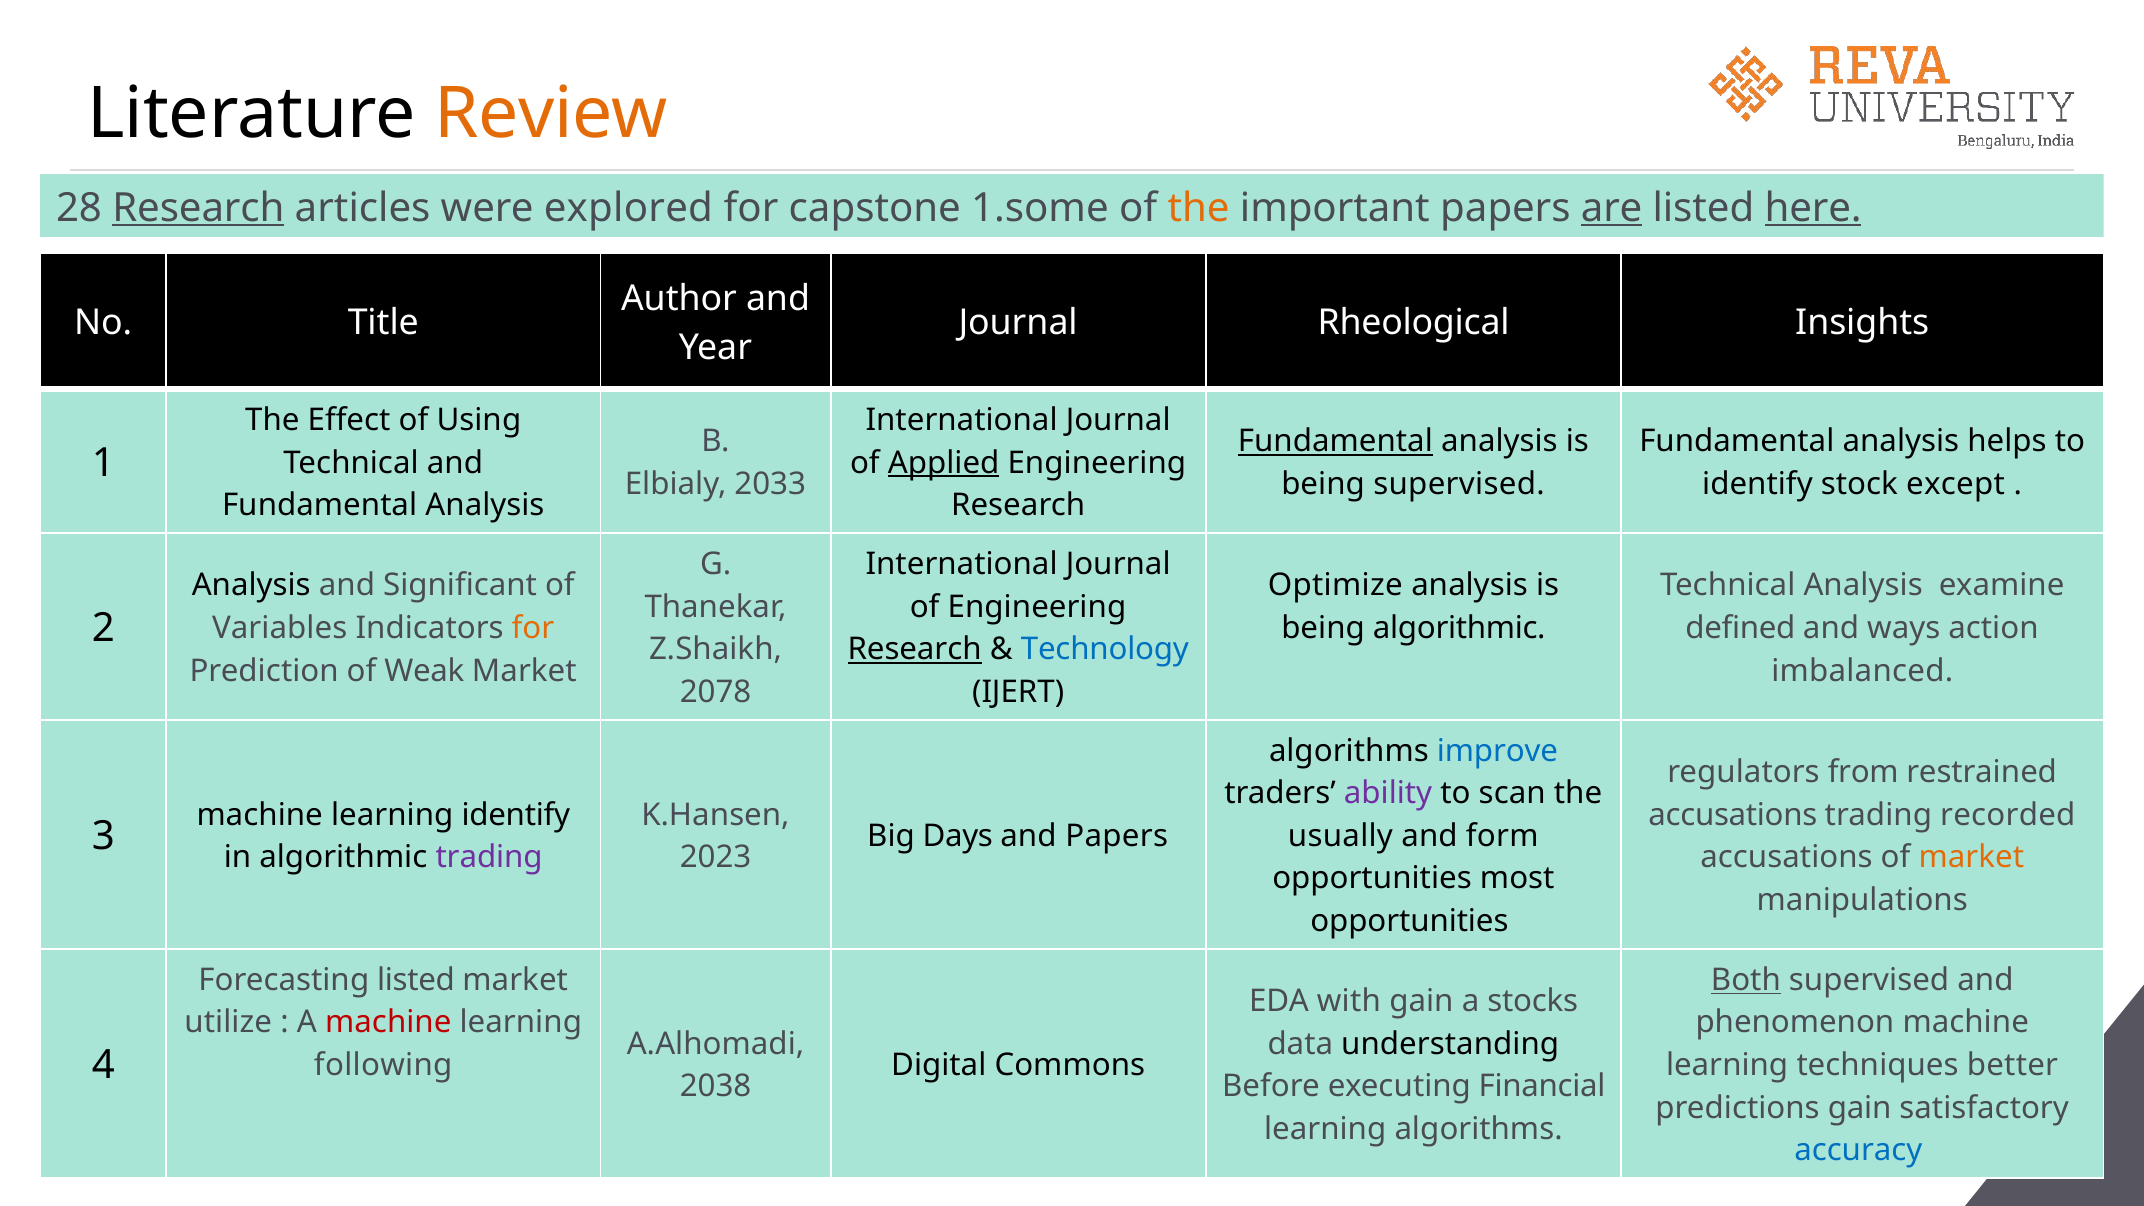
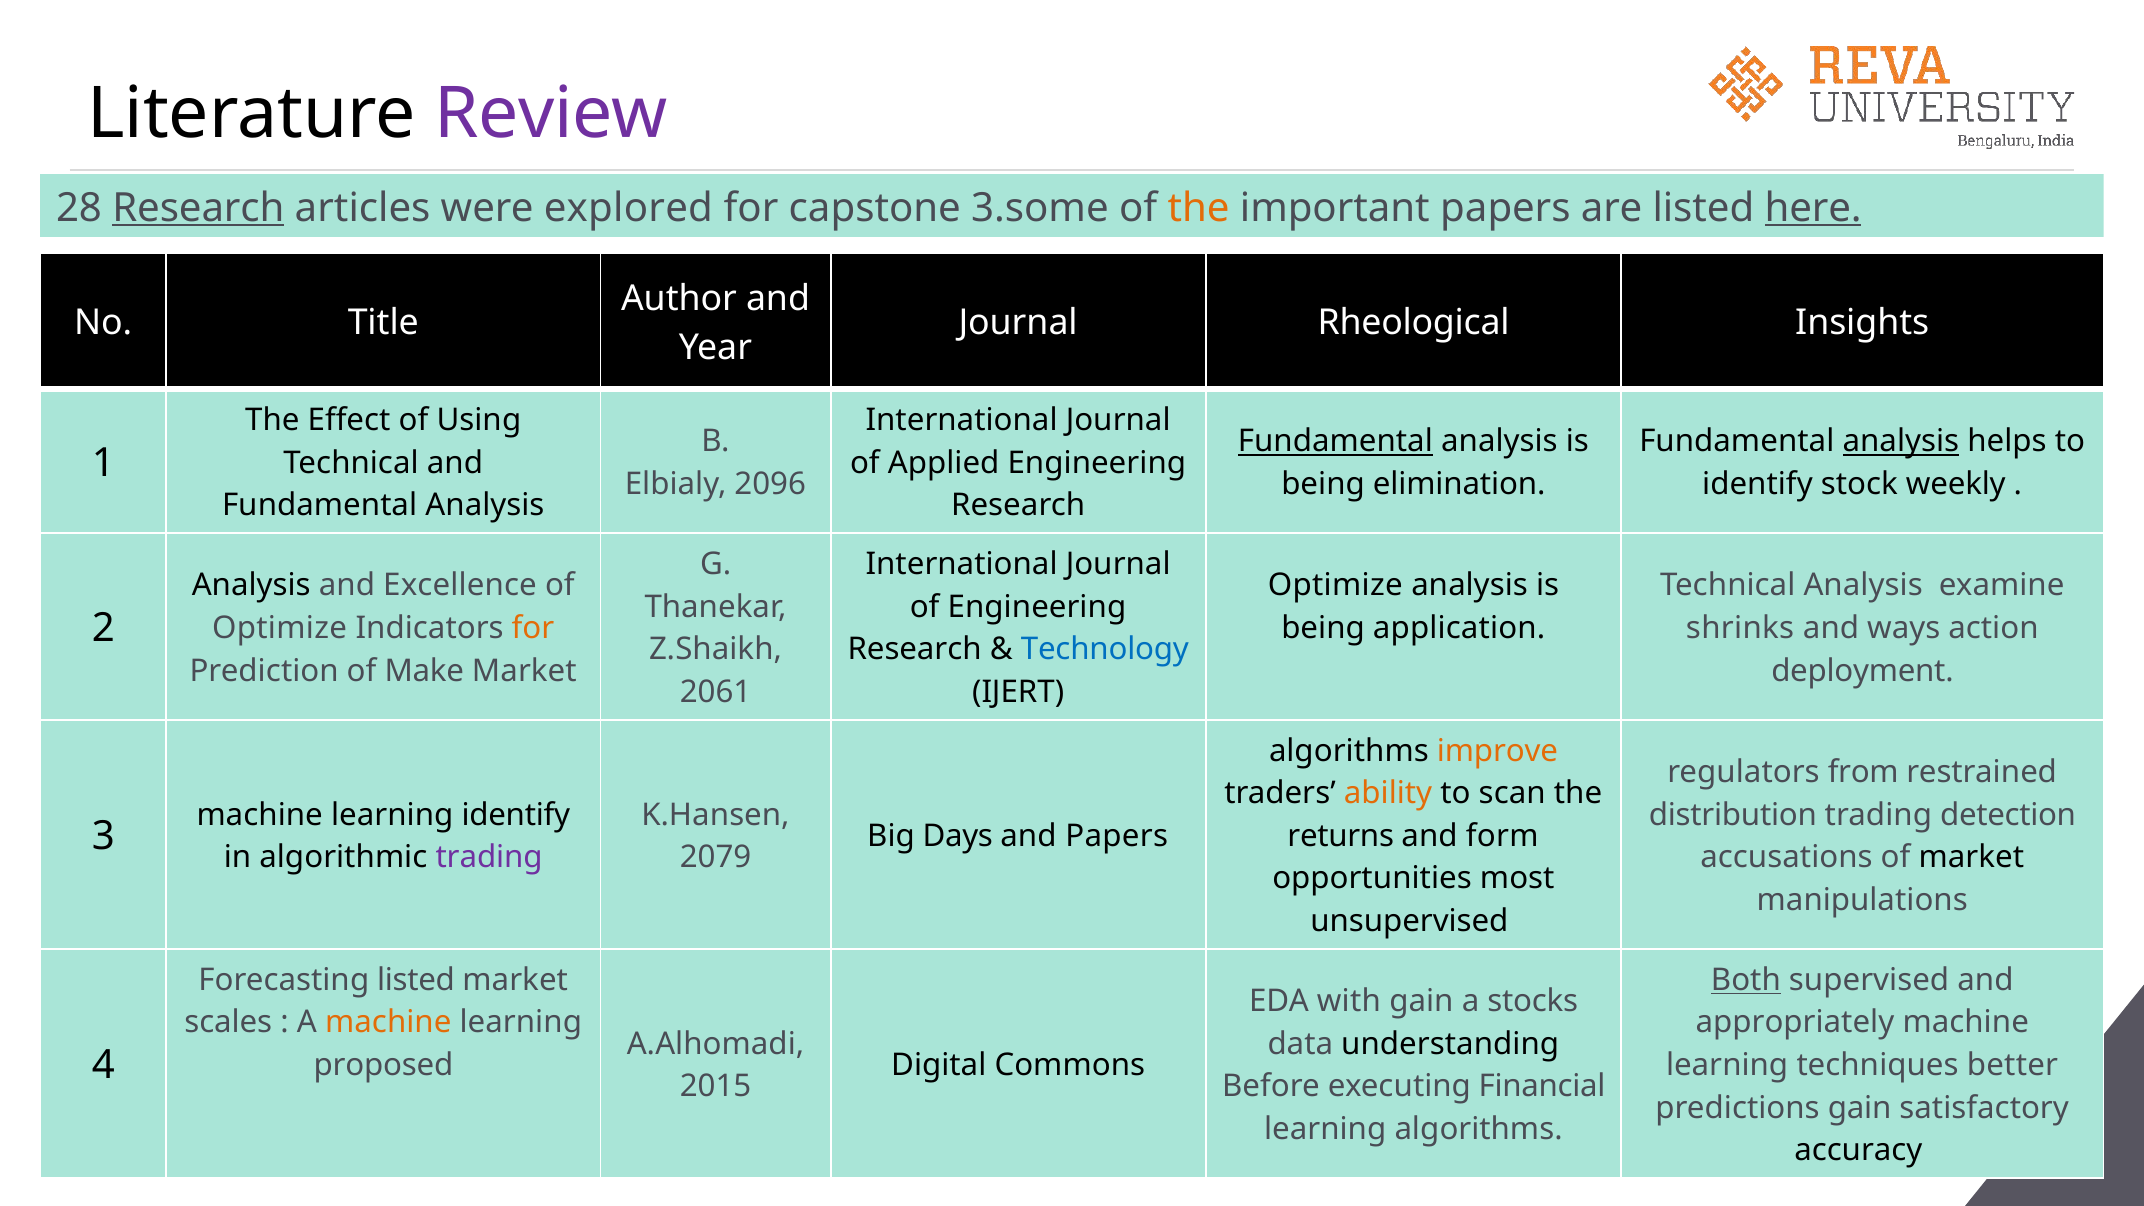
Review colour: orange -> purple (551, 114)
1.some: 1.some -> 3.some (1040, 208)
are underline: present -> none (1612, 208)
analysis underline: none -> present (1901, 442)
Applied underline: present -> none (944, 463)
2033: 2033 -> 2096 (770, 484)
being supervised: supervised -> elimination (1459, 484)
except: except -> weekly (1956, 484)
and Significant: Significant -> Excellence (460, 586)
Variables: Variables -> Optimize (280, 628)
being algorithmic: algorithmic -> application (1459, 628)
defined: defined -> shrinks (1740, 628)
Research underline: present -> none (915, 649)
Weak: Weak -> Make (424, 671)
imbalanced: imbalanced -> deployment (1862, 671)
2078: 2078 -> 2061 (716, 692)
improve colour: blue -> orange (1497, 751)
ability colour: purple -> orange (1388, 793)
accusations: accusations -> distribution (1733, 815)
recorded: recorded -> detection (2008, 815)
usually: usually -> returns (1341, 836)
2023: 2023 -> 2079 (716, 857)
market colour: orange -> black (1971, 857)
opportunities: opportunities -> unsupervised (1409, 921)
utilize: utilize -> scales (228, 1023)
machine colour: red -> orange (388, 1023)
phenomenon: phenomenon -> appropriately (1795, 1023)
following: following -> proposed (383, 1065)
2038: 2038 -> 2015 (716, 1087)
accuracy colour: blue -> black (1858, 1150)
